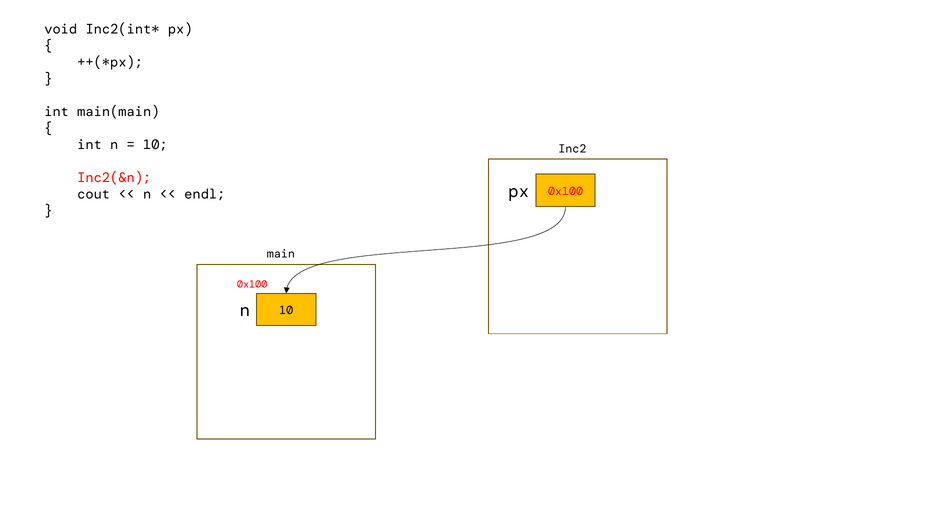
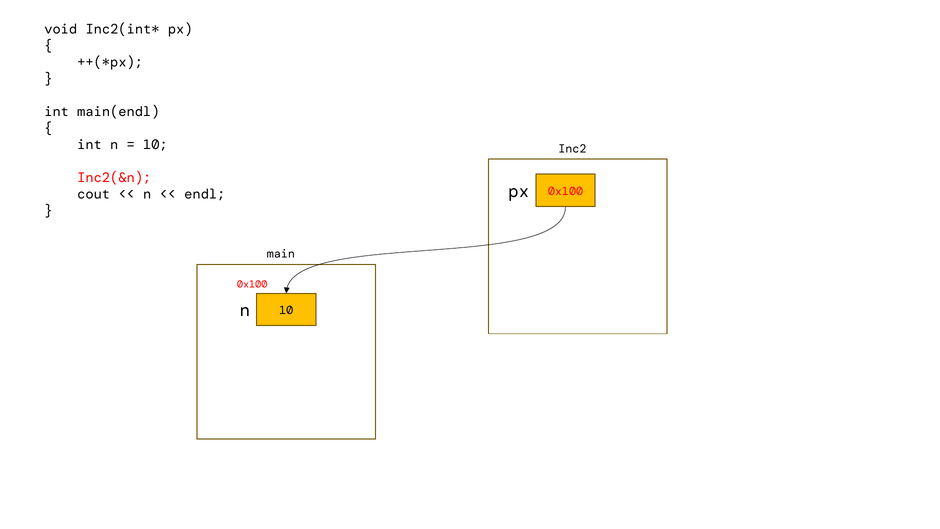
main(main: main(main -> main(endl (118, 112)
